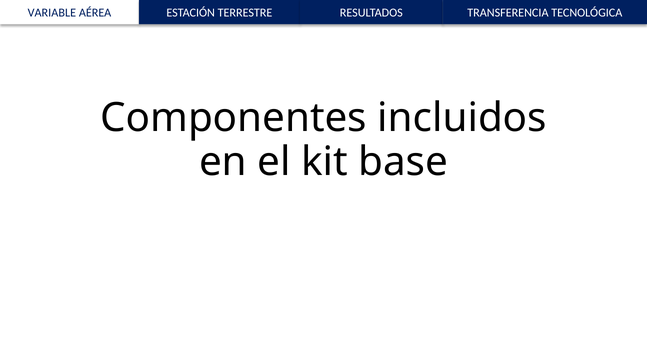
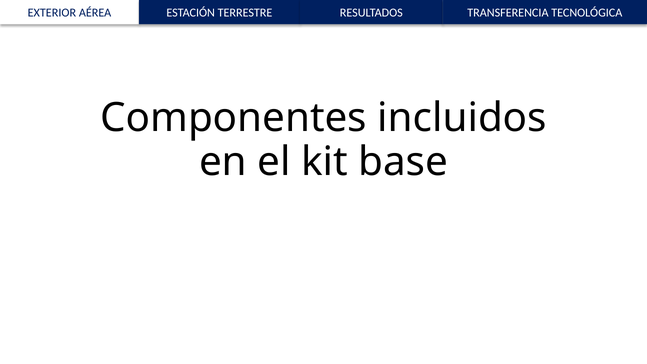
VARIABLE: VARIABLE -> EXTERIOR (52, 13)
